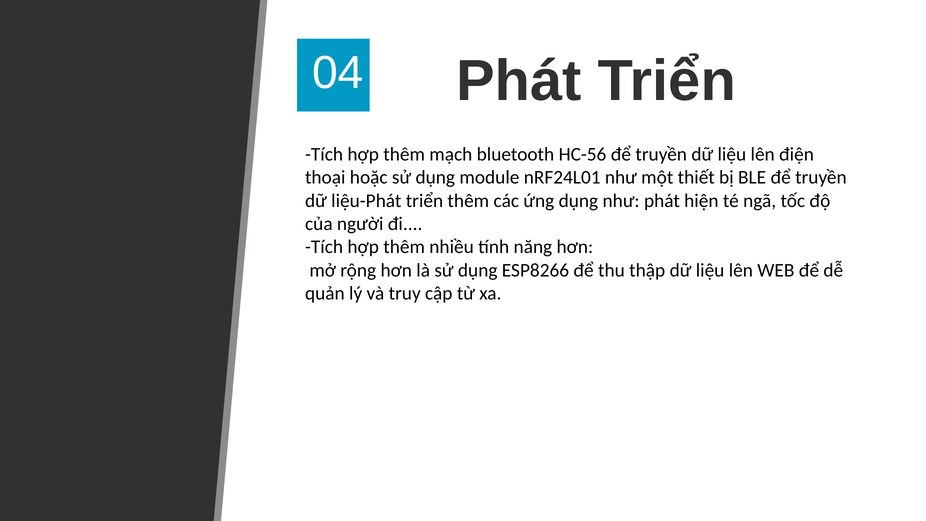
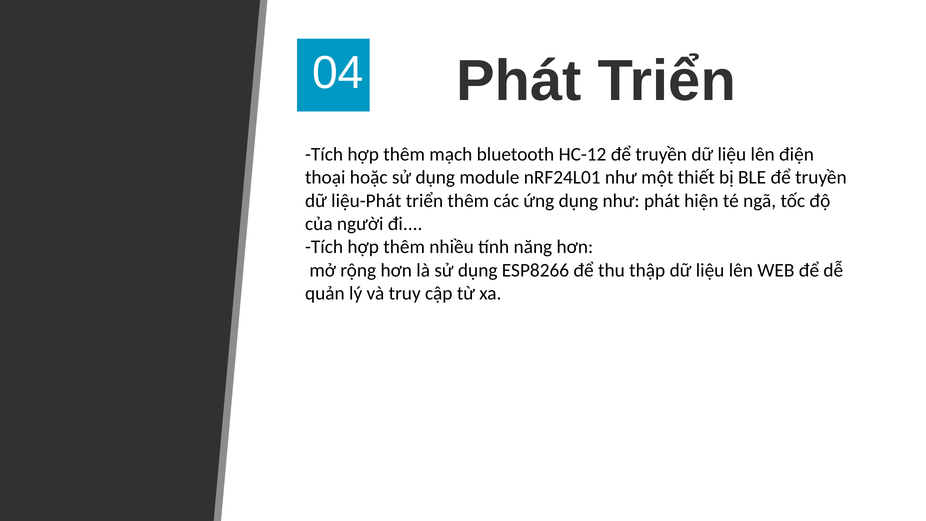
HC-56: HC-56 -> HC-12 (583, 154)
